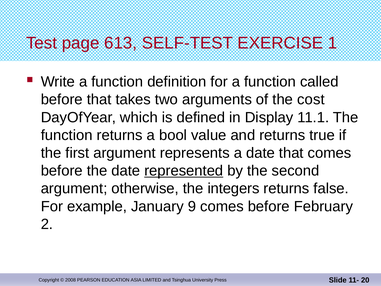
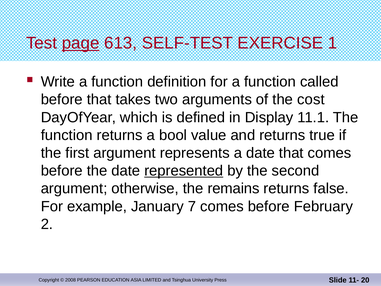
page underline: none -> present (81, 43)
integers: integers -> remains (233, 188)
9: 9 -> 7 (192, 206)
